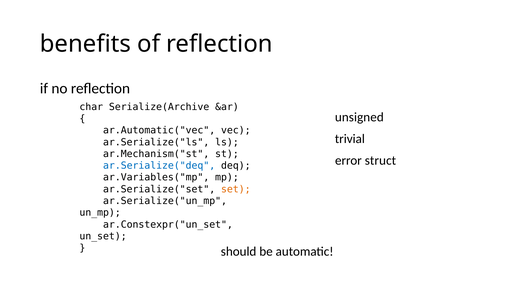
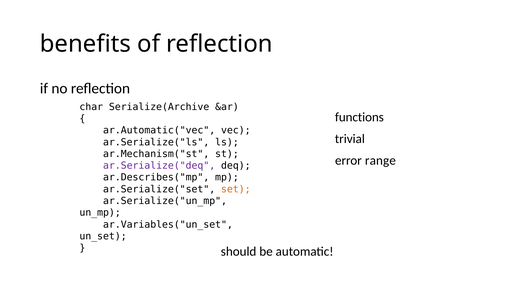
unsigned: unsigned -> functions (359, 117)
struct: struct -> range (380, 161)
ar.Serialize("deq colour: blue -> purple (159, 166)
ar.Variables("mp: ar.Variables("mp -> ar.Describes("mp (156, 178)
ar.Constexpr("un_set: ar.Constexpr("un_set -> ar.Variables("un_set (168, 225)
